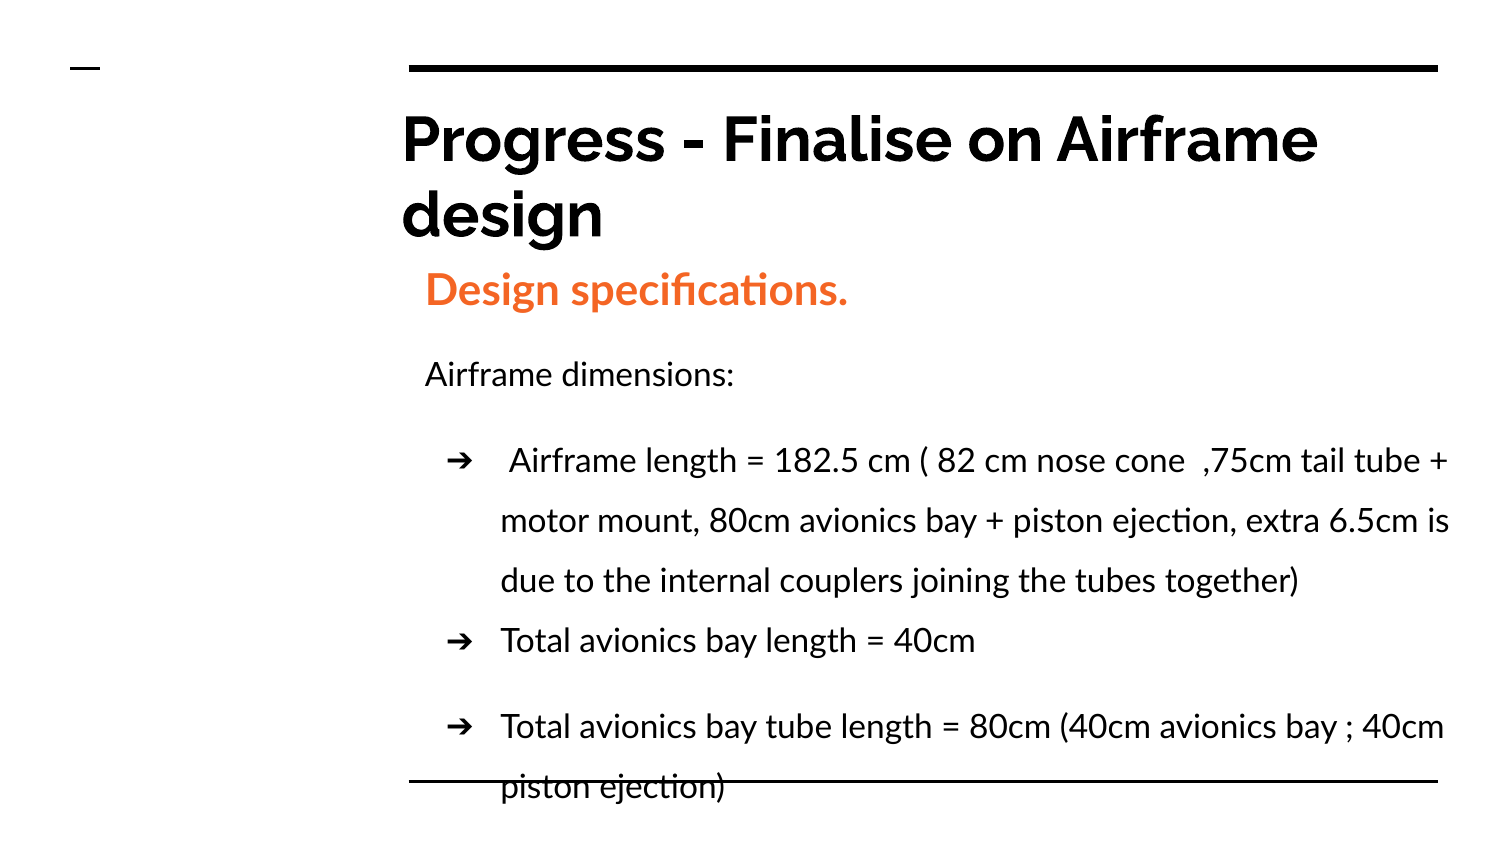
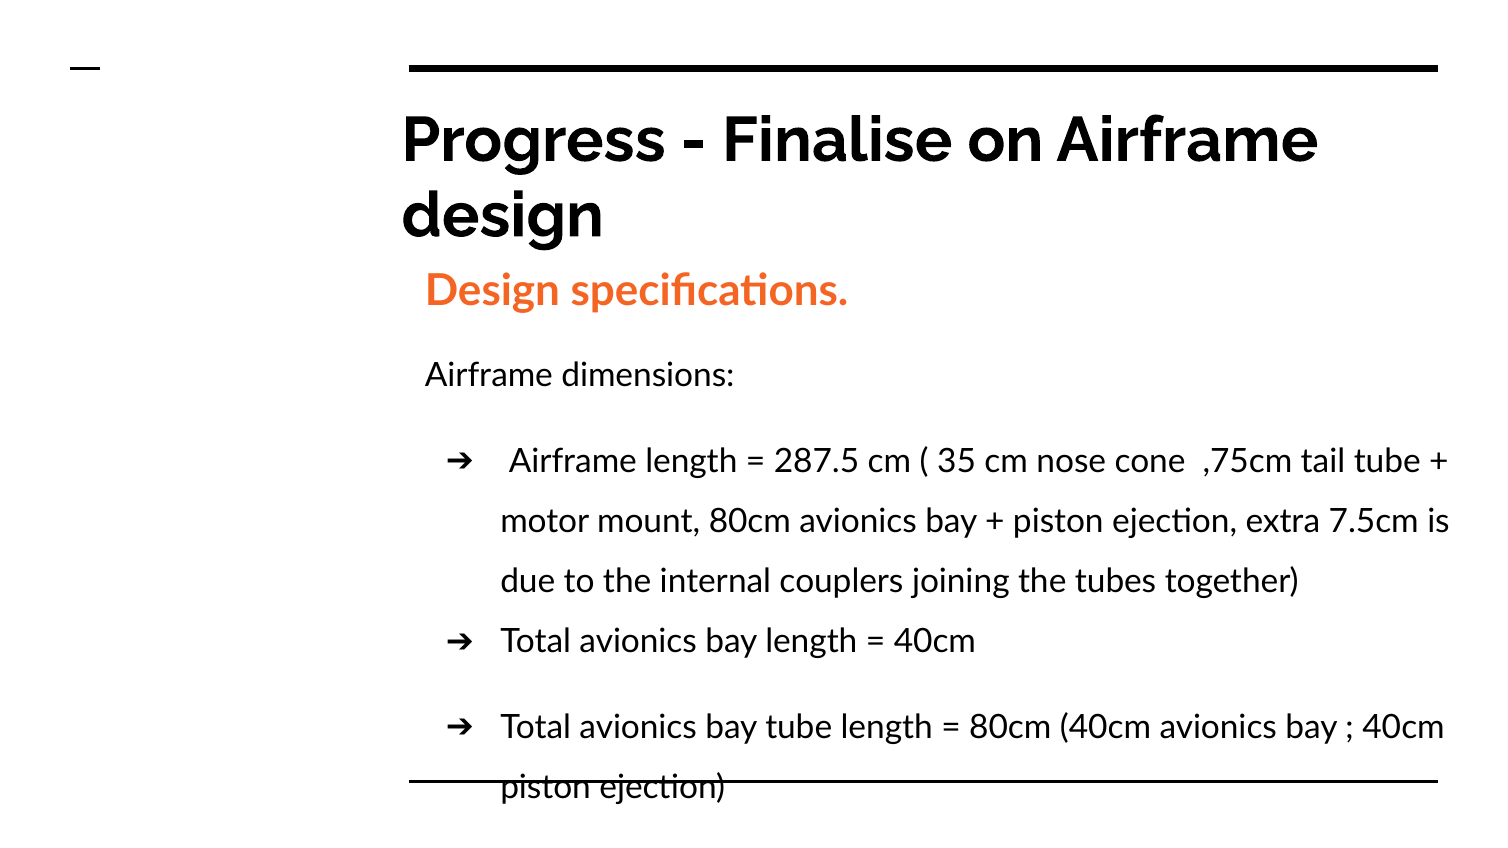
182.5: 182.5 -> 287.5 (817, 461)
82: 82 -> 35 (957, 461)
6.5cm: 6.5cm -> 7.5cm (1374, 522)
